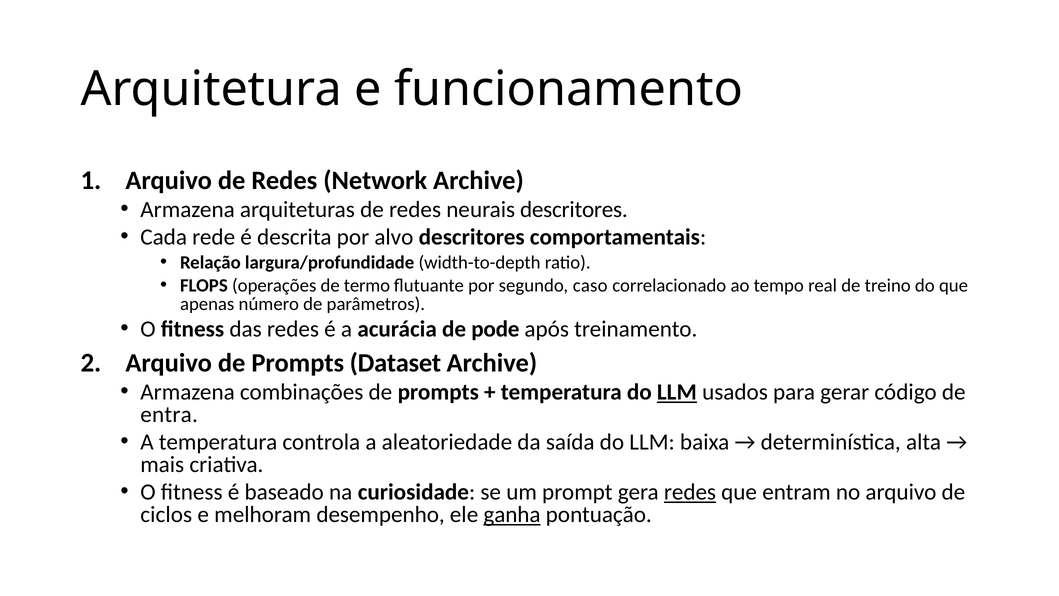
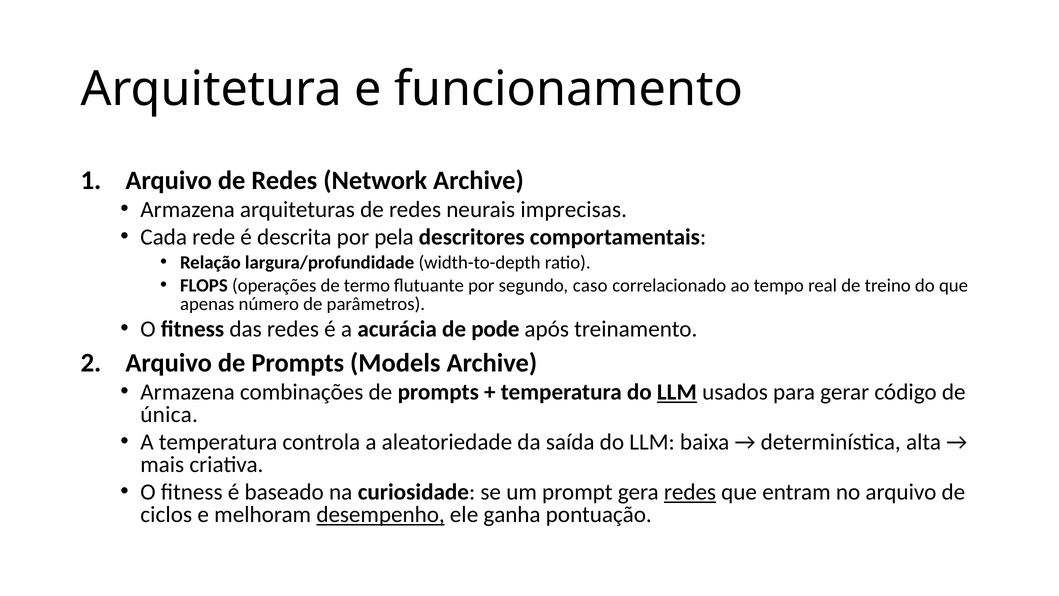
neurais descritores: descritores -> imprecisas (574, 209)
alvo: alvo -> pela (394, 237)
Dataset: Dataset -> Models (395, 363)
entra: entra -> única (169, 415)
desempenho underline: none -> present (381, 514)
ganha underline: present -> none (512, 514)
